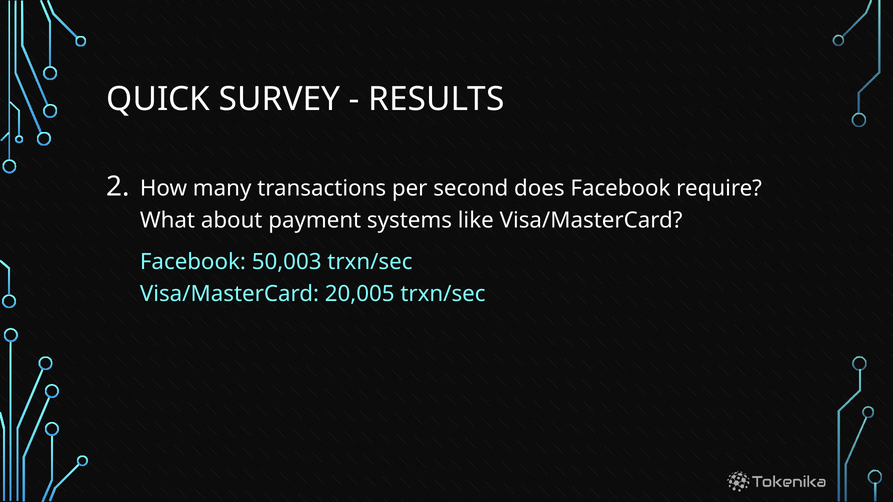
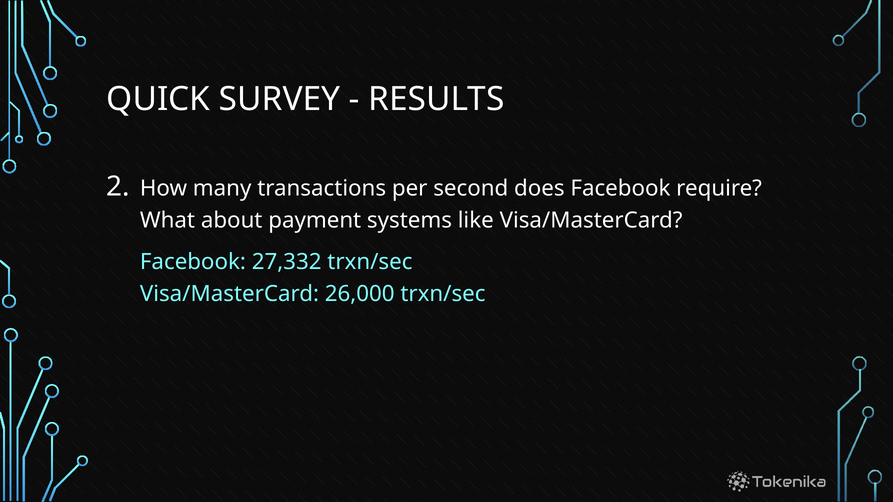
50,003: 50,003 -> 27,332 (287, 262)
20,005: 20,005 -> 26,000 (360, 294)
